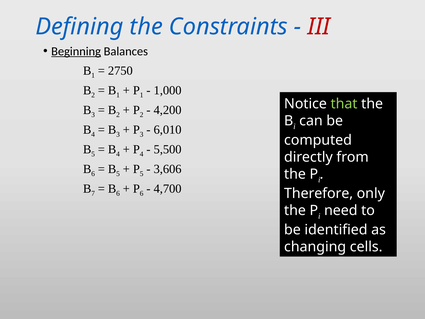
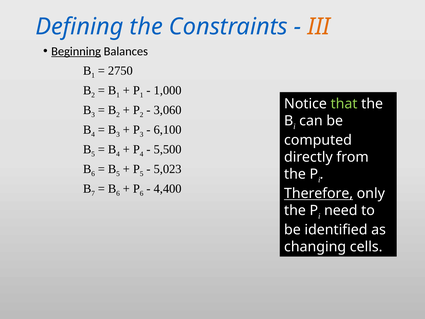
III colour: red -> orange (319, 27)
4,200: 4,200 -> 3,060 (168, 110)
6,010: 6,010 -> 6,100 (168, 130)
3,606: 3,606 -> 5,023 (168, 169)
4,700: 4,700 -> 4,400 (168, 189)
Therefore underline: none -> present (319, 193)
